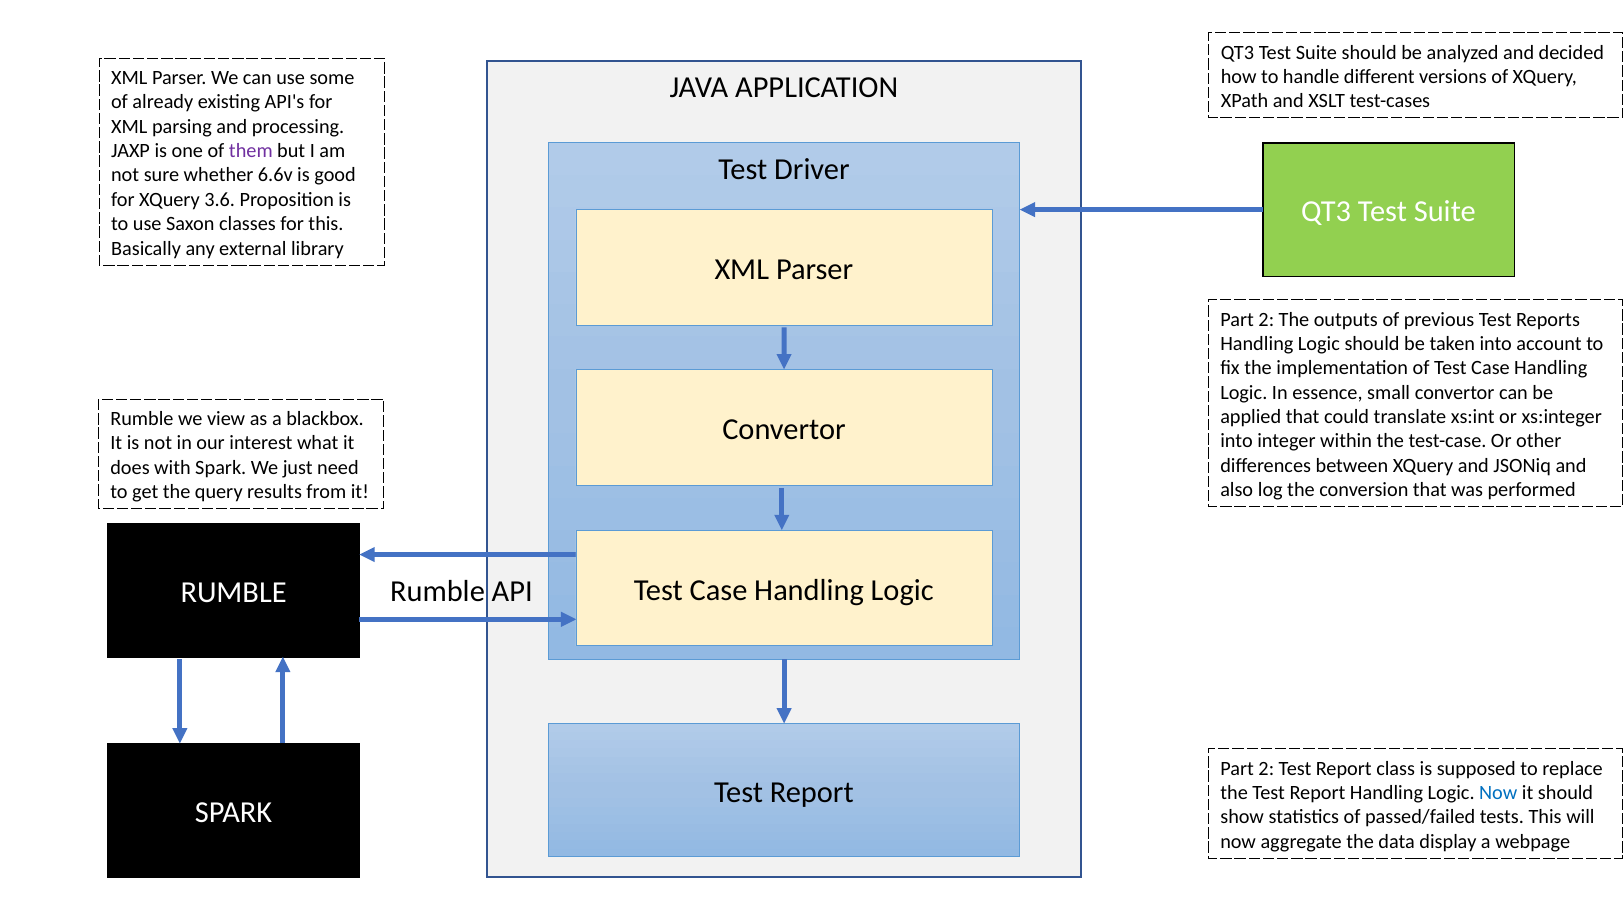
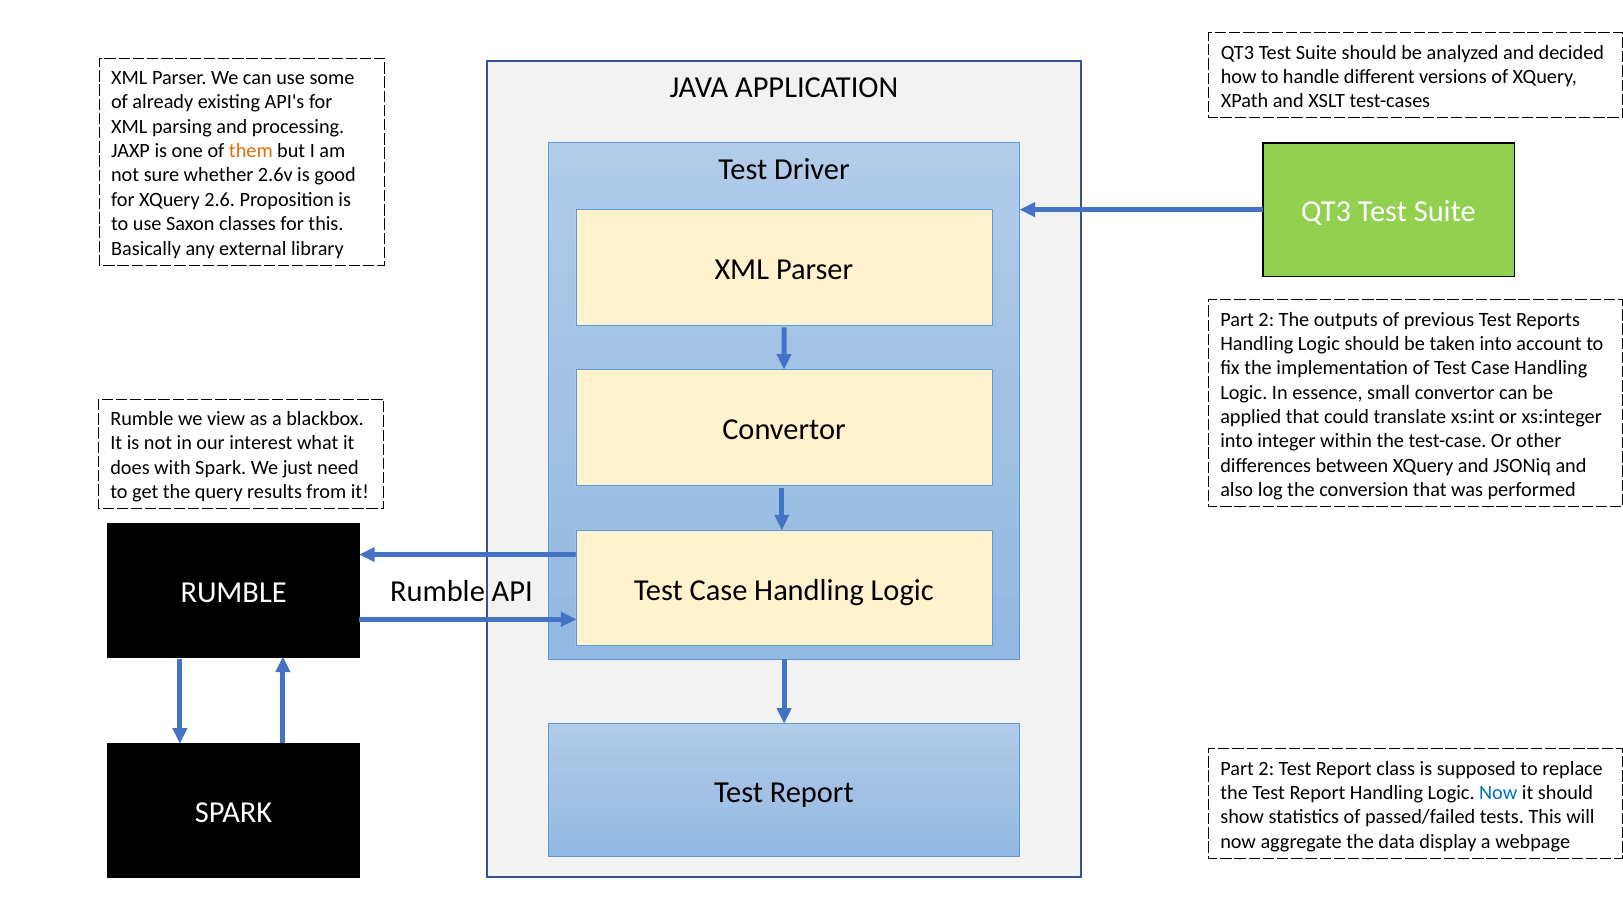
them colour: purple -> orange (251, 151)
6.6v: 6.6v -> 2.6v (275, 175)
3.6: 3.6 -> 2.6 (220, 200)
